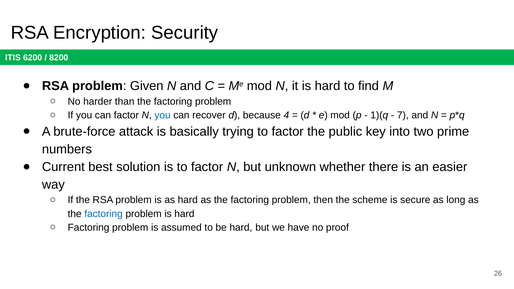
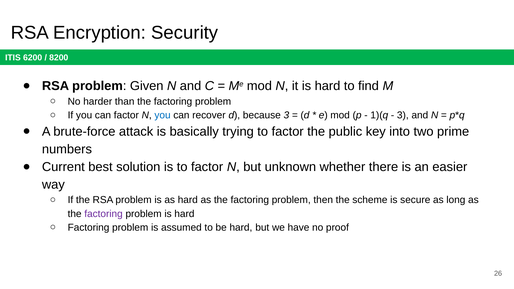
because 4: 4 -> 3 (286, 115)
7: 7 -> 3 (403, 115)
factoring colour: blue -> purple (104, 214)
